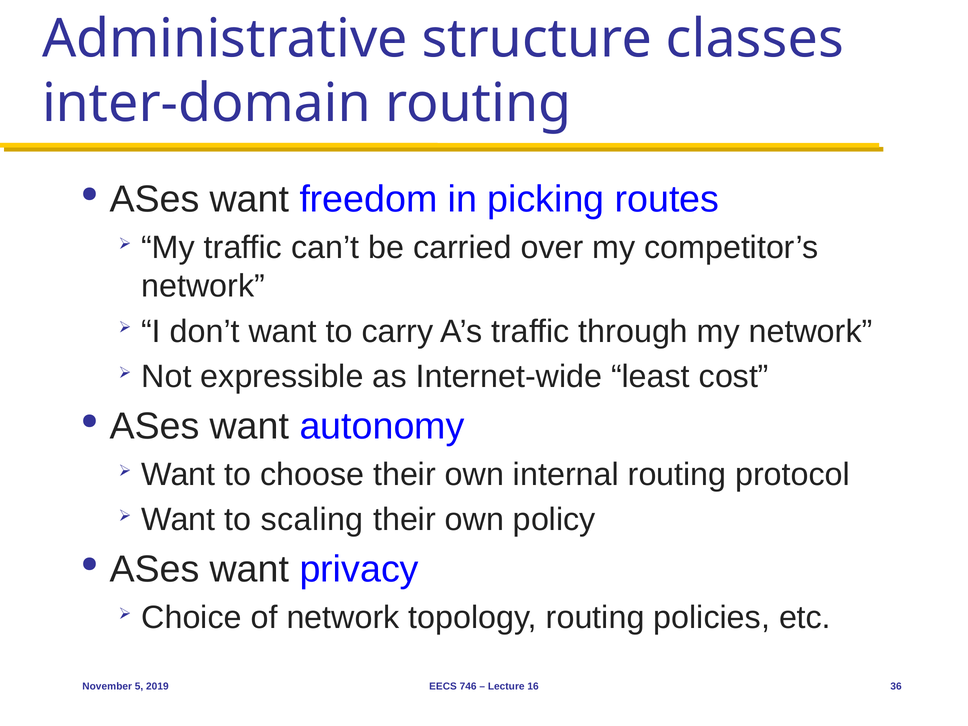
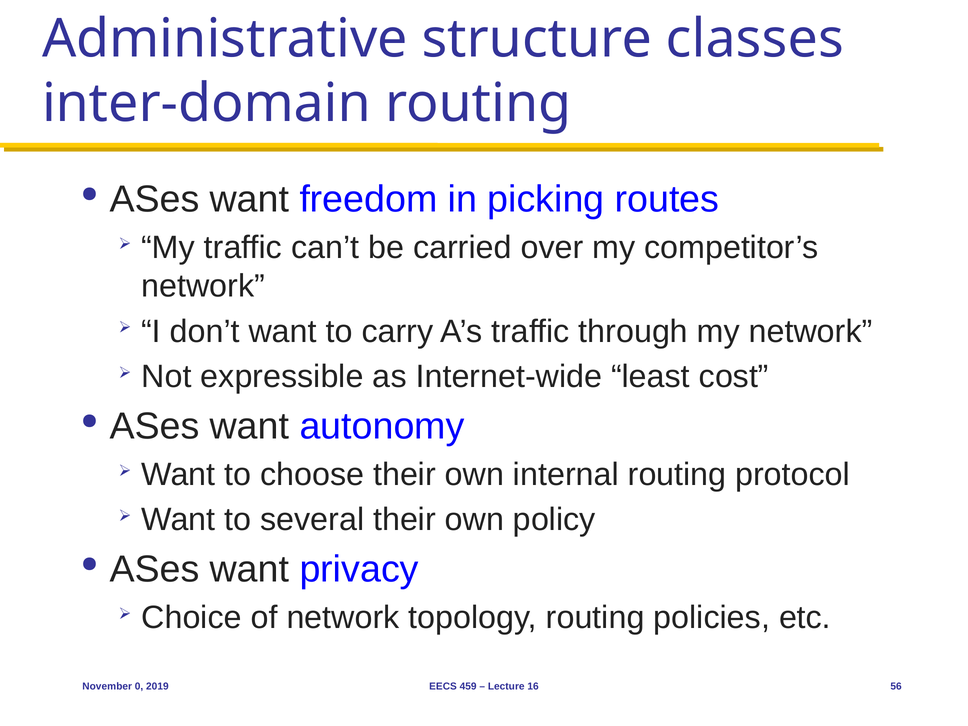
scaling: scaling -> several (312, 520)
5: 5 -> 0 (139, 686)
746: 746 -> 459 (468, 686)
36: 36 -> 56 (896, 686)
